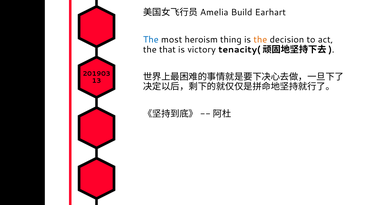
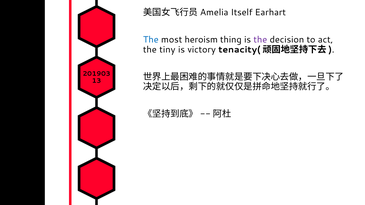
Build: Build -> Itself (242, 12)
the colour: orange -> purple (260, 40)
that: that -> tiny (167, 50)
